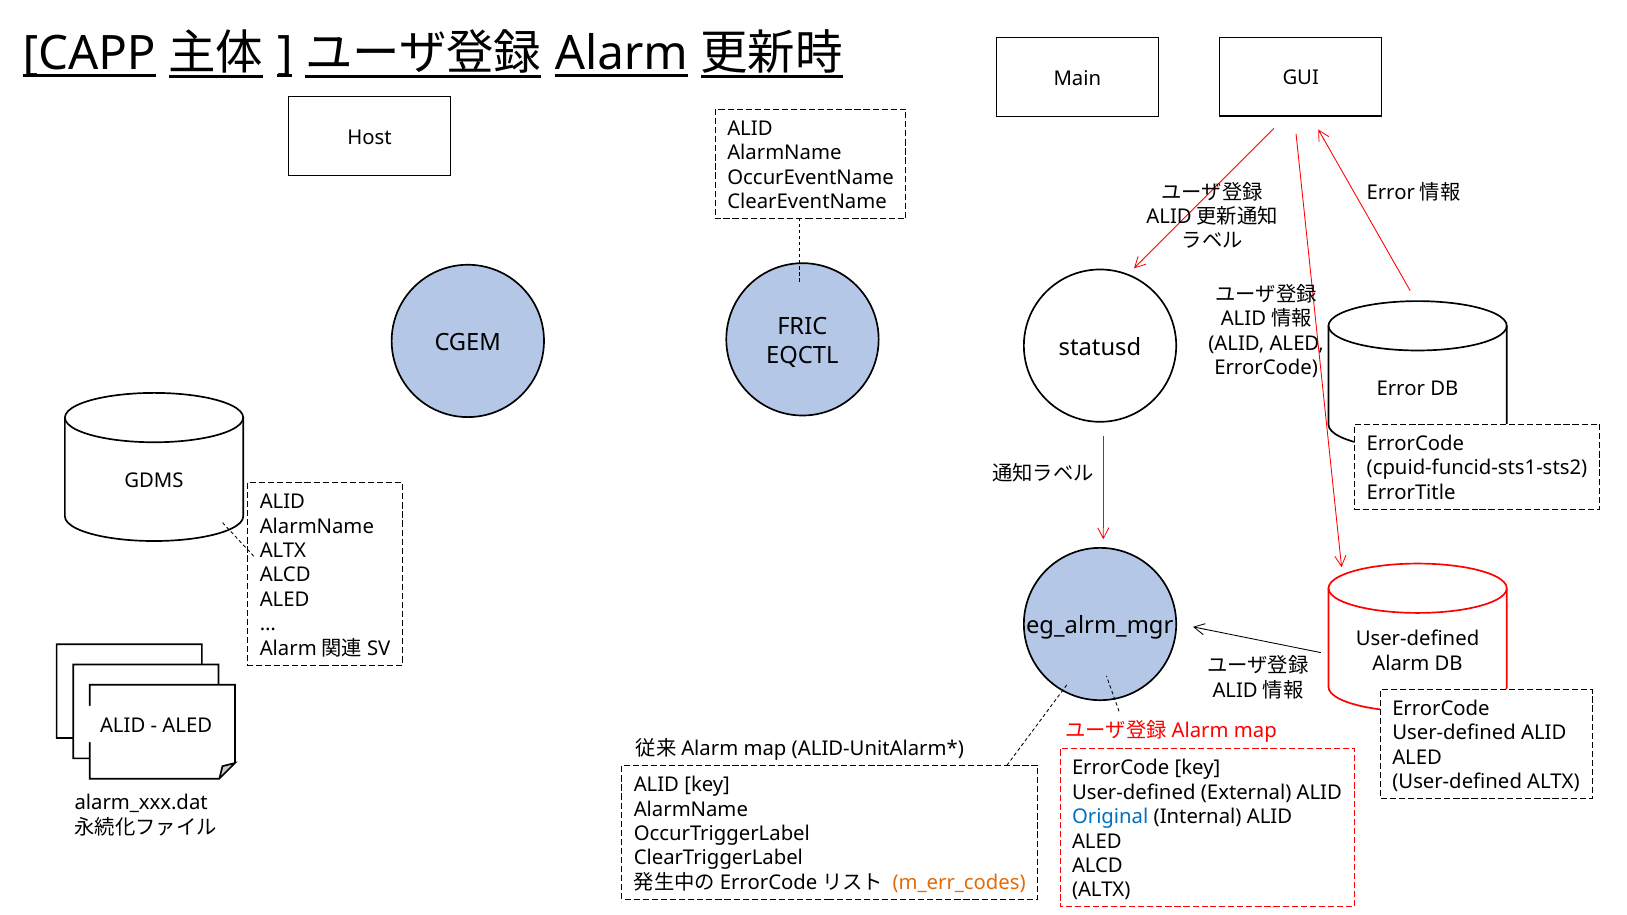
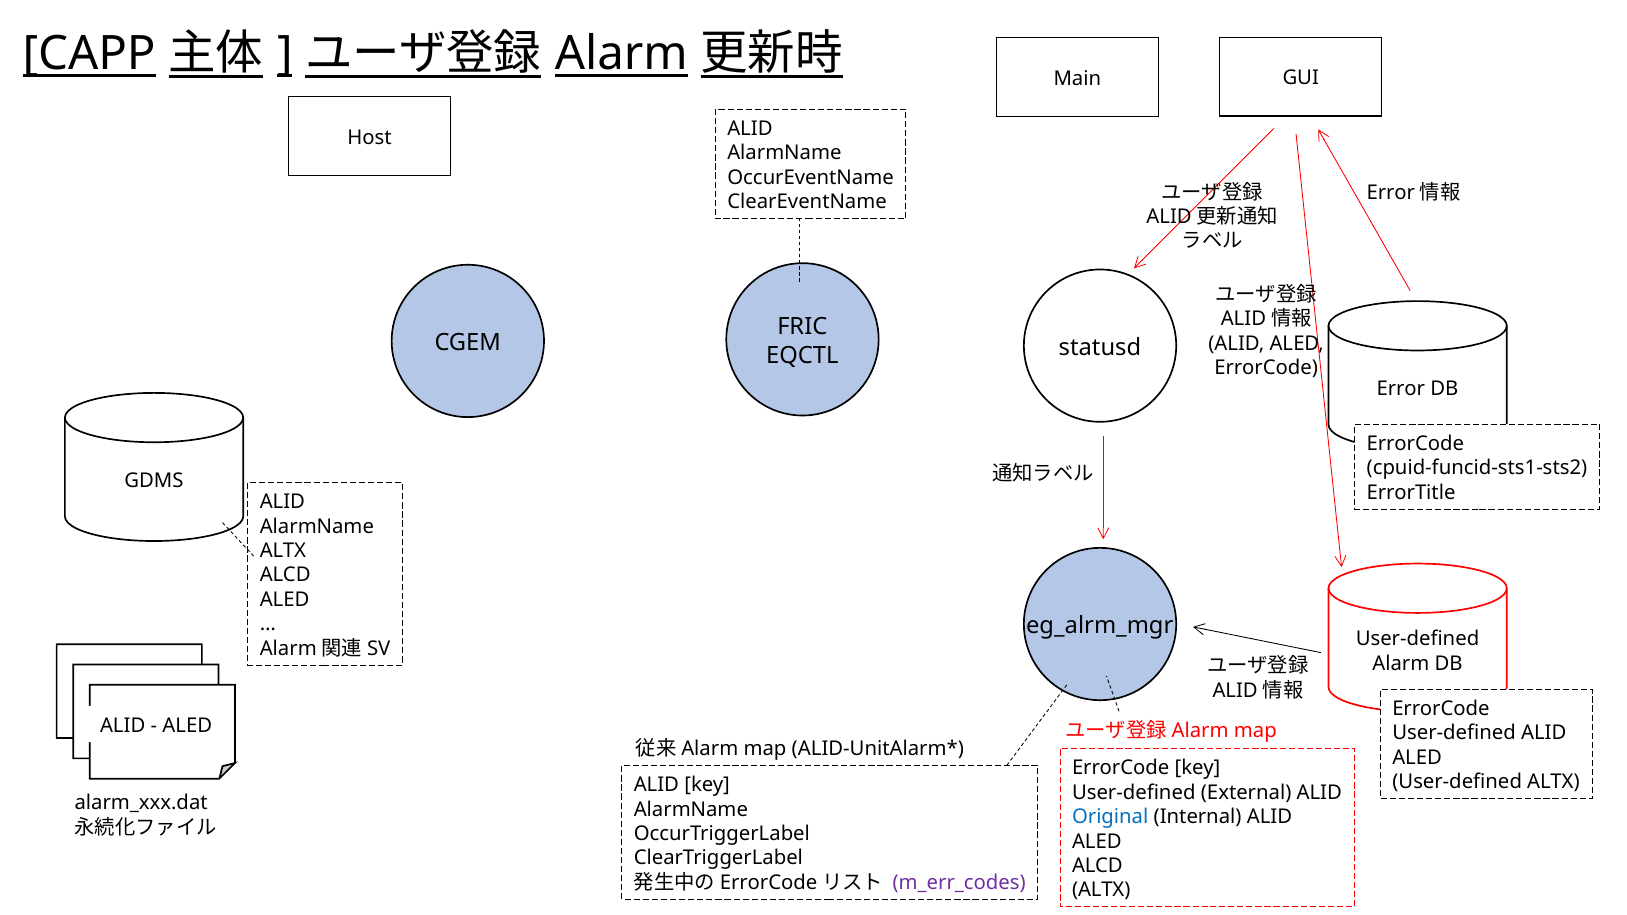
m_err_codes colour: orange -> purple (959, 883)
